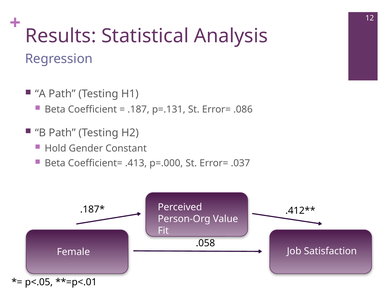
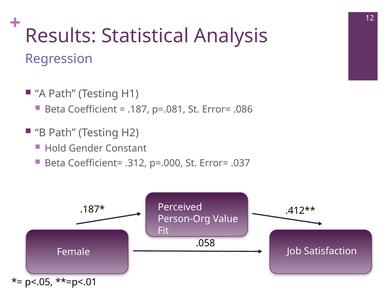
p=.131: p=.131 -> p=.081 (169, 109)
.413: .413 -> .312 (136, 163)
